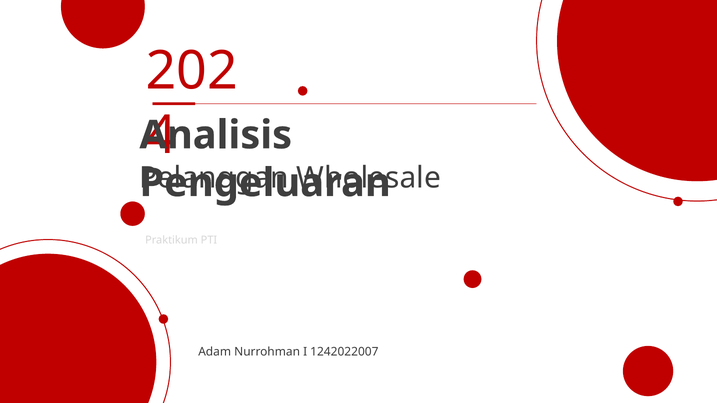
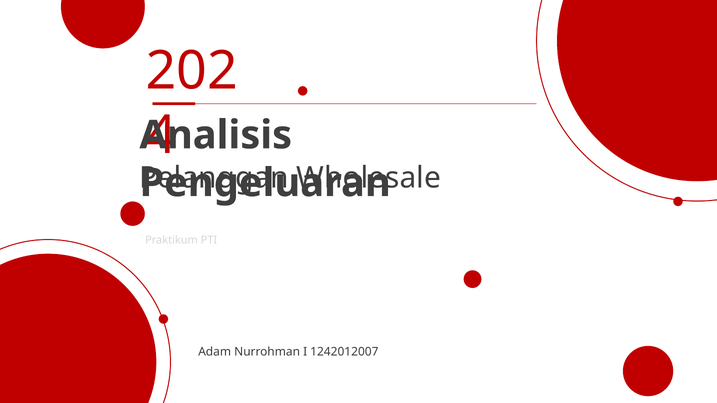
1242022007: 1242022007 -> 1242012007 (344, 352)
